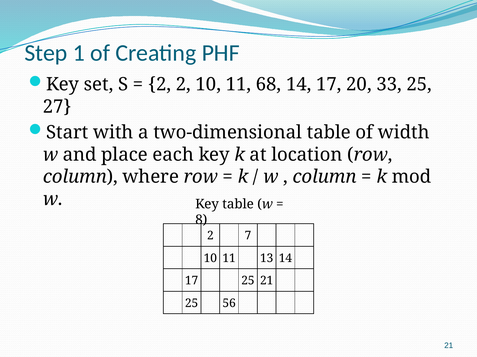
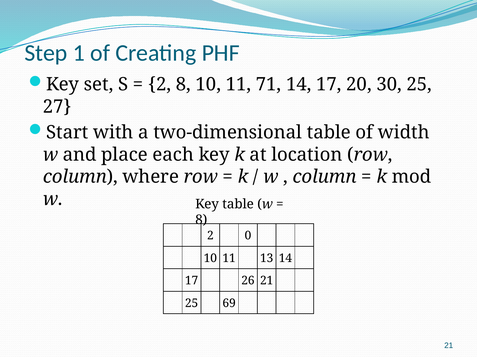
2 2: 2 -> 8 (183, 85)
68: 68 -> 71 (269, 85)
33: 33 -> 30 (389, 85)
7: 7 -> 0 (248, 236)
17 25: 25 -> 26 (248, 281)
56: 56 -> 69 (229, 304)
